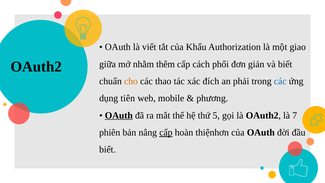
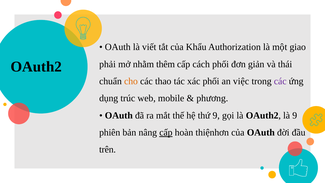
giữa: giữa -> phải (107, 64)
và biết: biết -> thái (285, 64)
xác đích: đích -> phối (211, 81)
phải: phải -> việc (241, 81)
các colour: blue -> purple (280, 81)
tiên: tiên -> trúc (128, 98)
OAuth underline: present -> none (119, 115)
thứ 5: 5 -> 9 (216, 115)
là 7: 7 -> 9 (295, 115)
biết: biết -> trên (108, 149)
